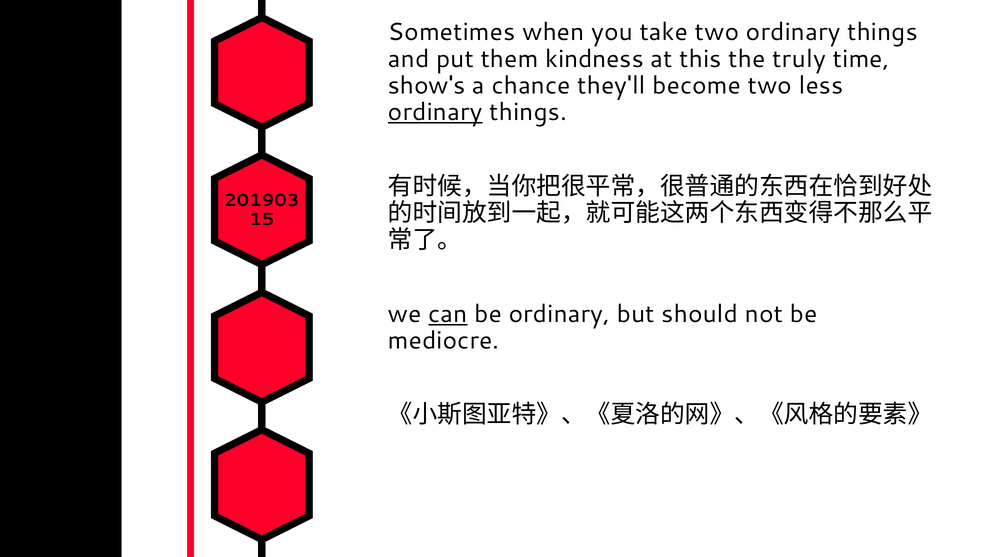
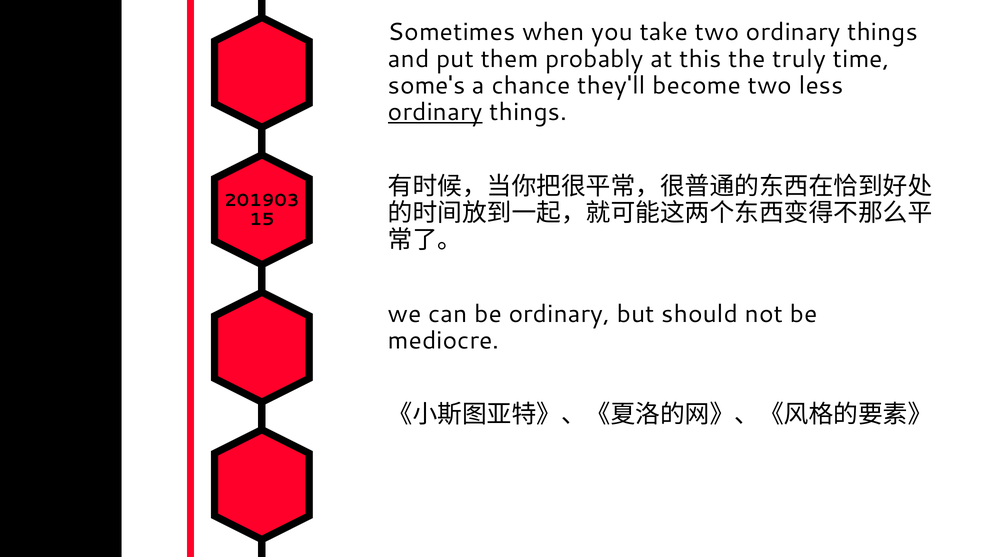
kindness: kindness -> probably (595, 59)
show's: show's -> some's (427, 86)
can underline: present -> none (448, 314)
